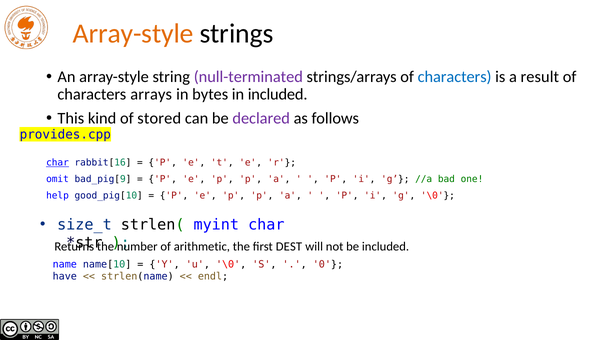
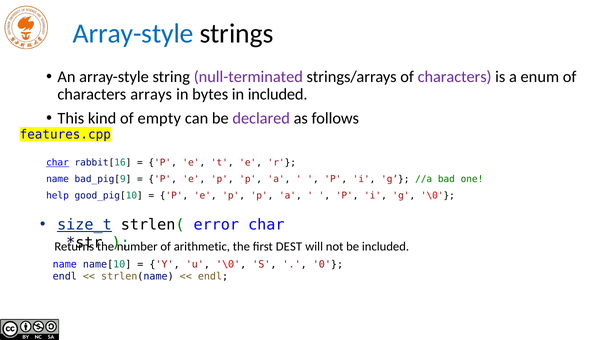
Array-style colour: orange -> blue (133, 34)
characters colour: blue -> purple (455, 77)
result: result -> enum (540, 77)
stored: stored -> empty (159, 119)
provides.cpp: provides.cpp -> features.cpp (65, 135)
omit: omit -> name (57, 179)
size_t underline: none -> present (84, 225)
myint: myint -> error (216, 225)
have: have -> endl (65, 277)
